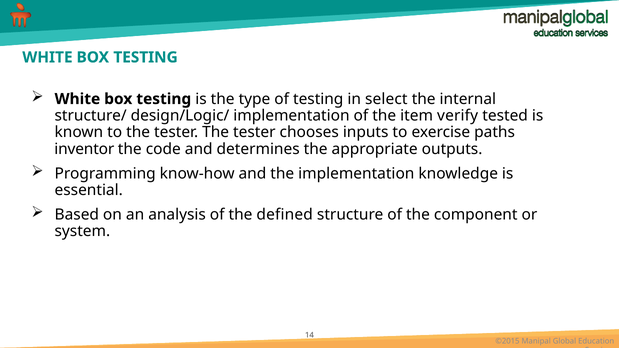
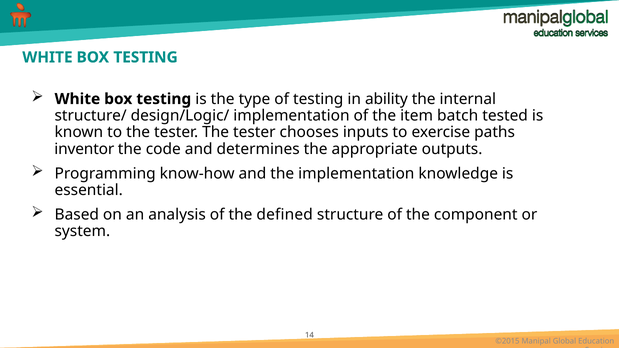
select: select -> ability (386, 99)
verify: verify -> batch (458, 116)
